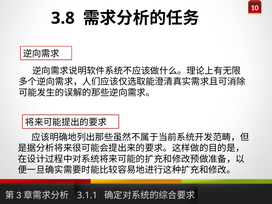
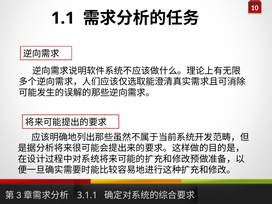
3.8: 3.8 -> 1.1 (63, 18)
